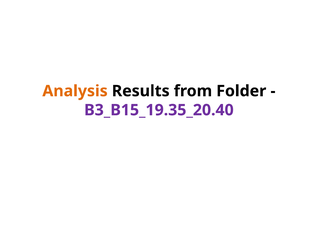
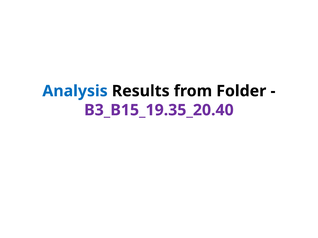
Analysis colour: orange -> blue (75, 91)
